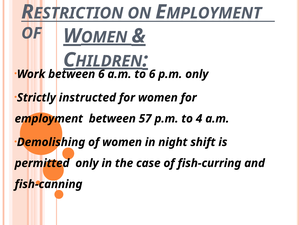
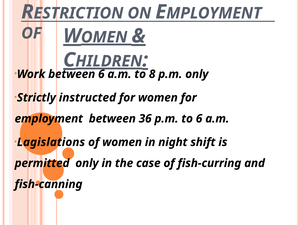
to 6: 6 -> 8 (152, 74)
57: 57 -> 36 (145, 118)
to 4: 4 -> 6 (199, 118)
Demolishing: Demolishing -> Lagislations (51, 142)
